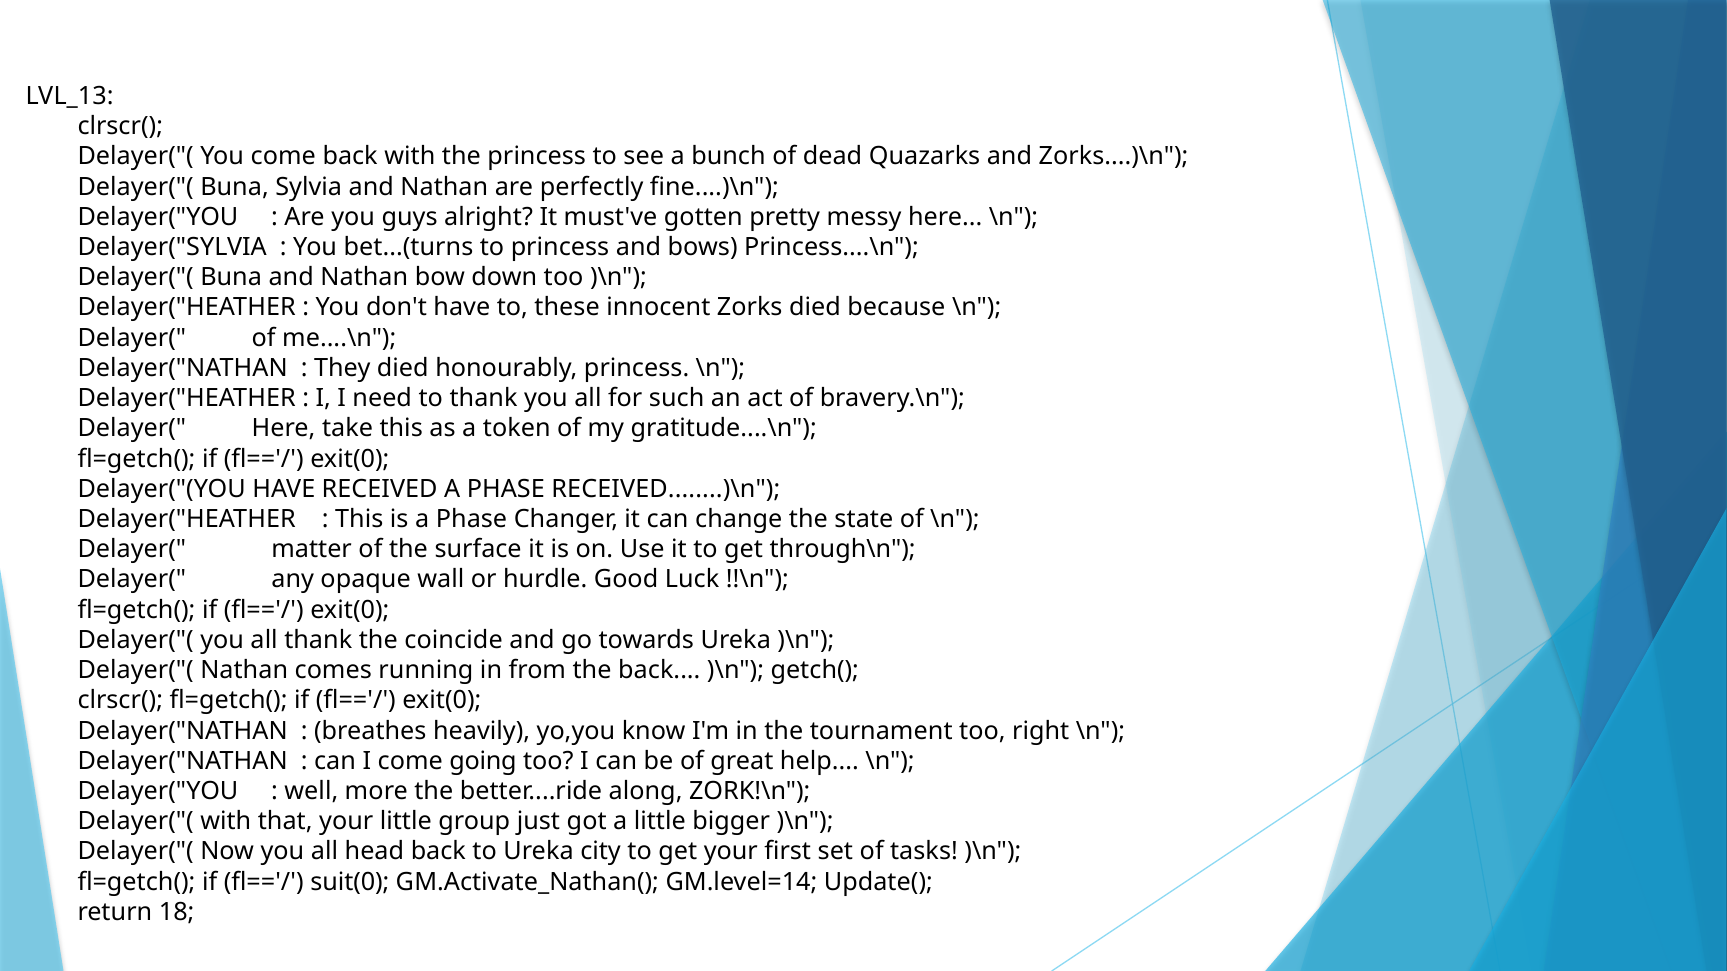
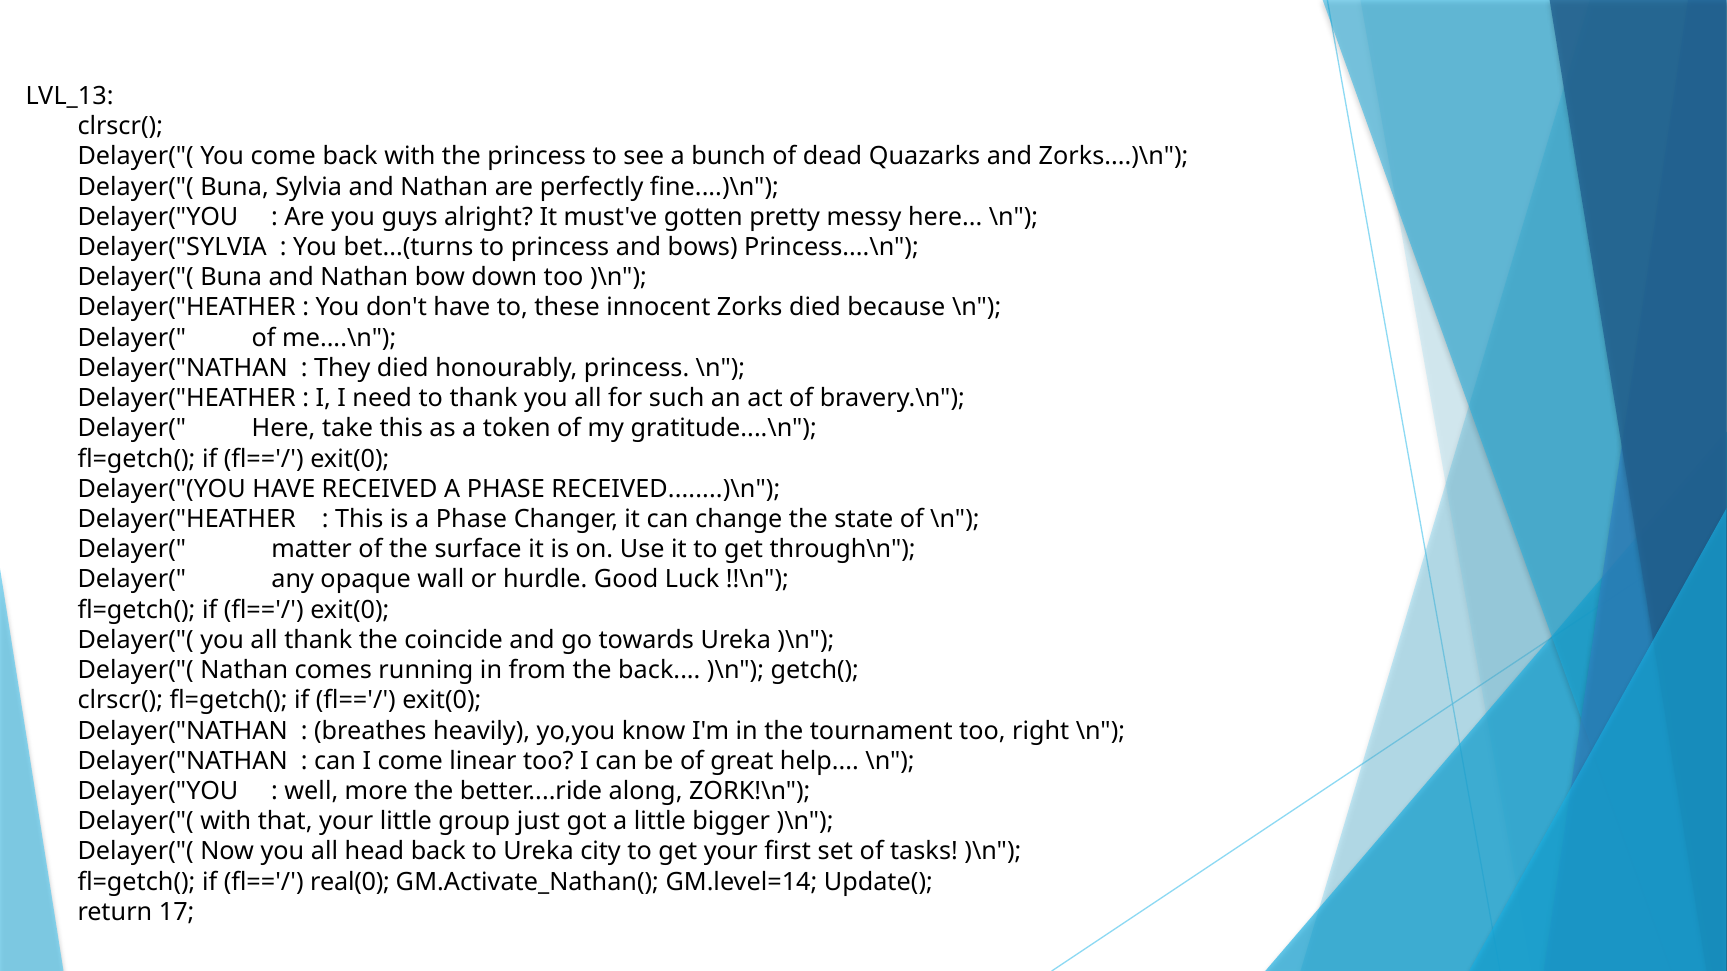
going: going -> linear (483, 761)
suit(0: suit(0 -> real(0 (350, 882)
18: 18 -> 17 (177, 913)
